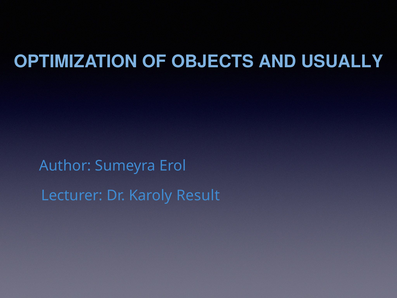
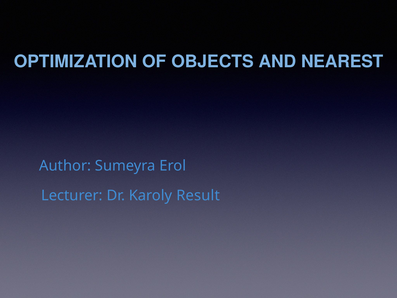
USUALLY: USUALLY -> NEAREST (342, 62)
